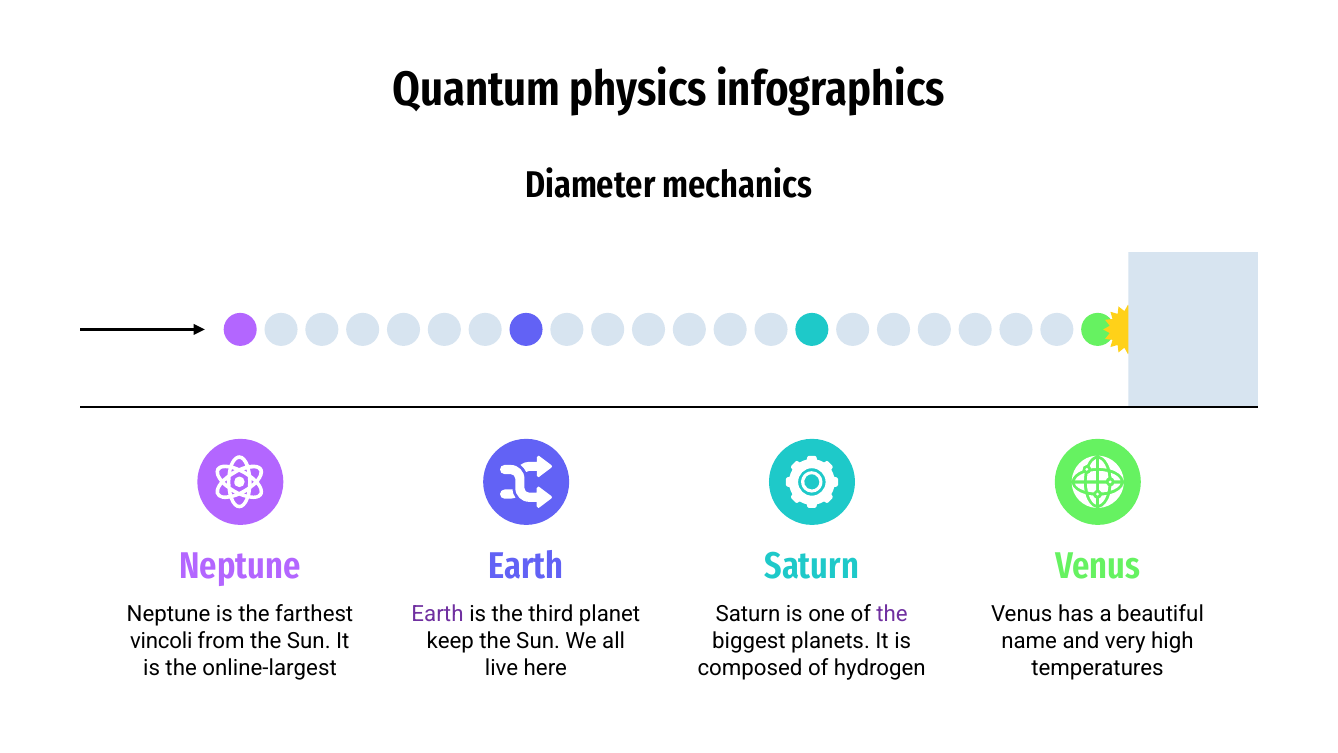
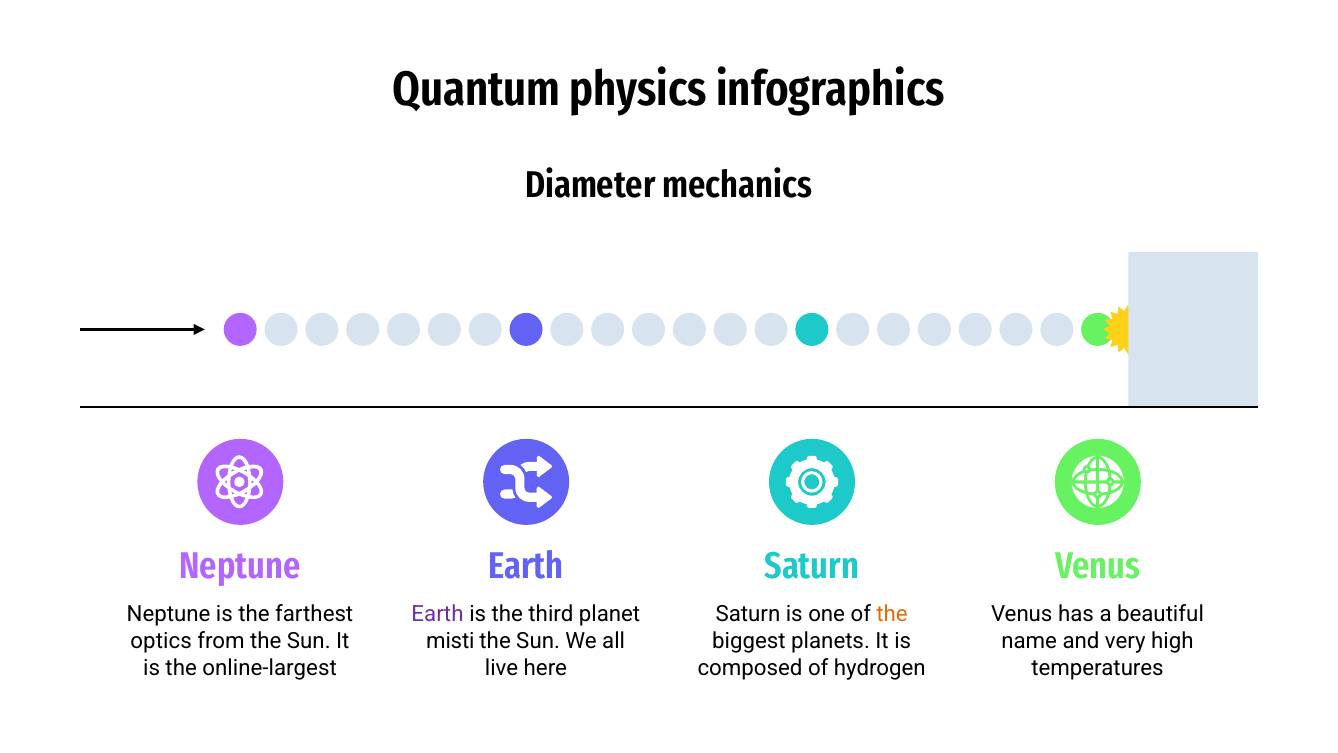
the colour: purple -> orange (892, 614)
vincoli: vincoli -> optics (161, 641)
keep: keep -> misti (450, 641)
